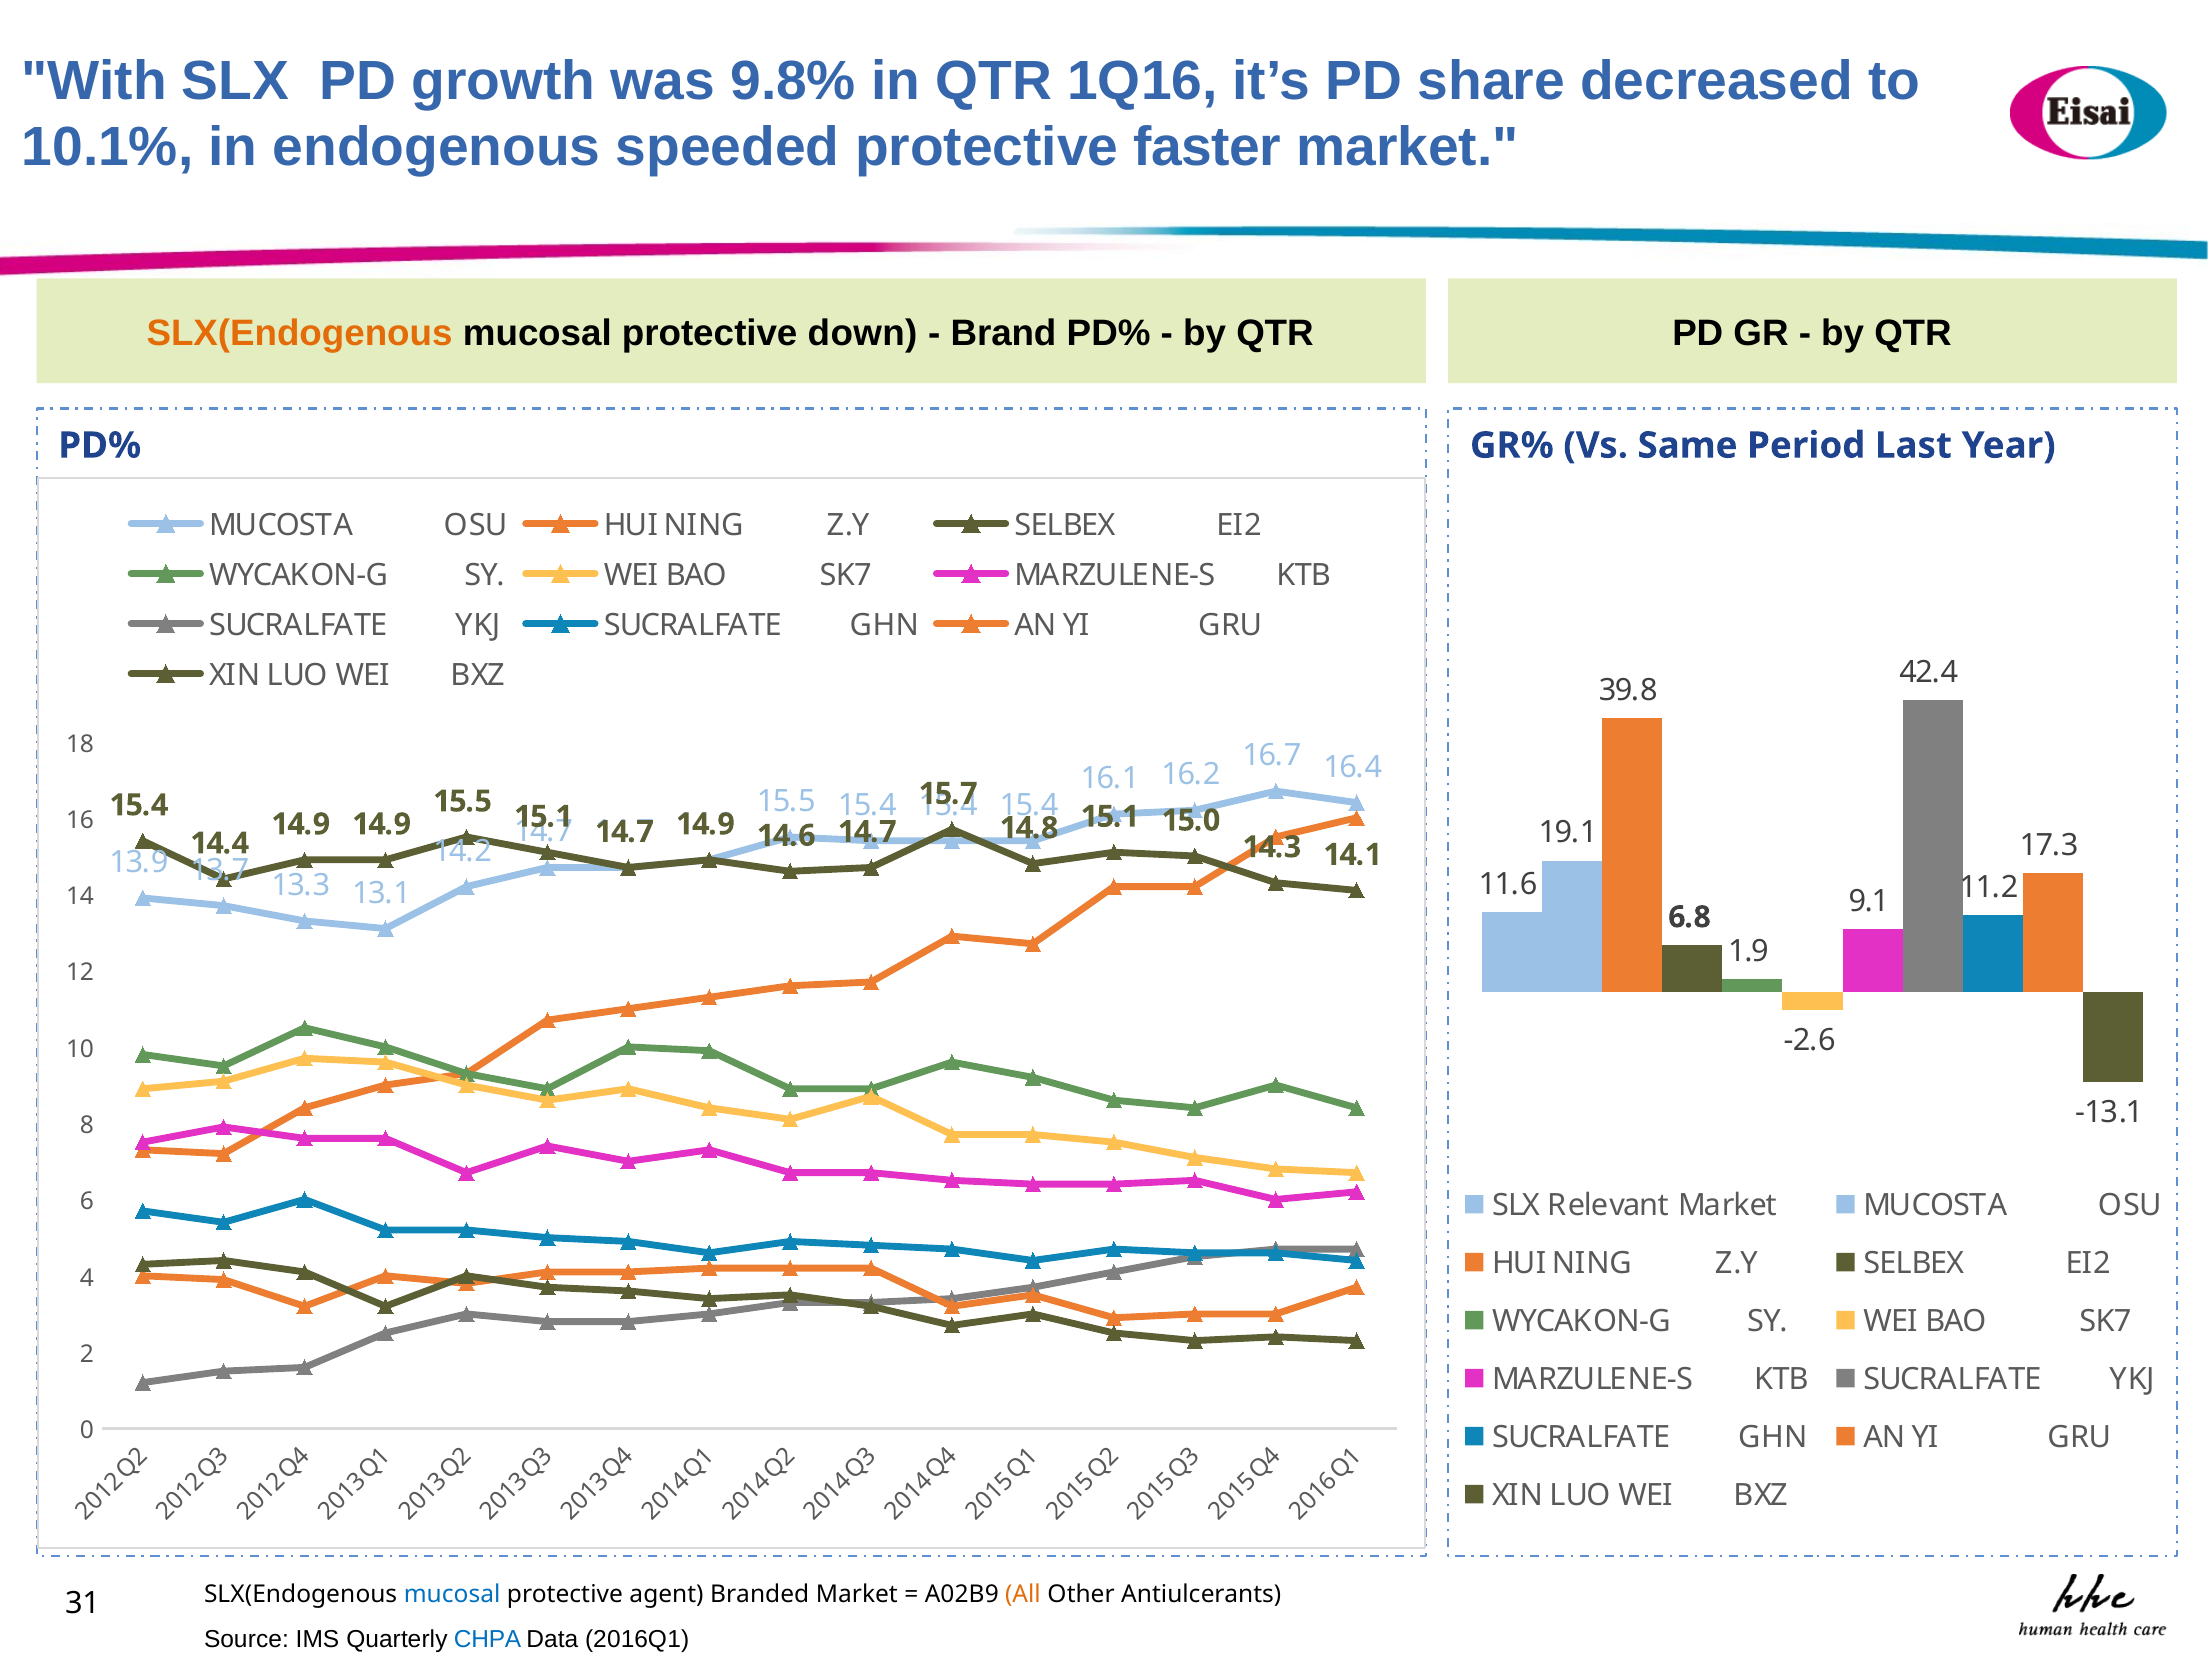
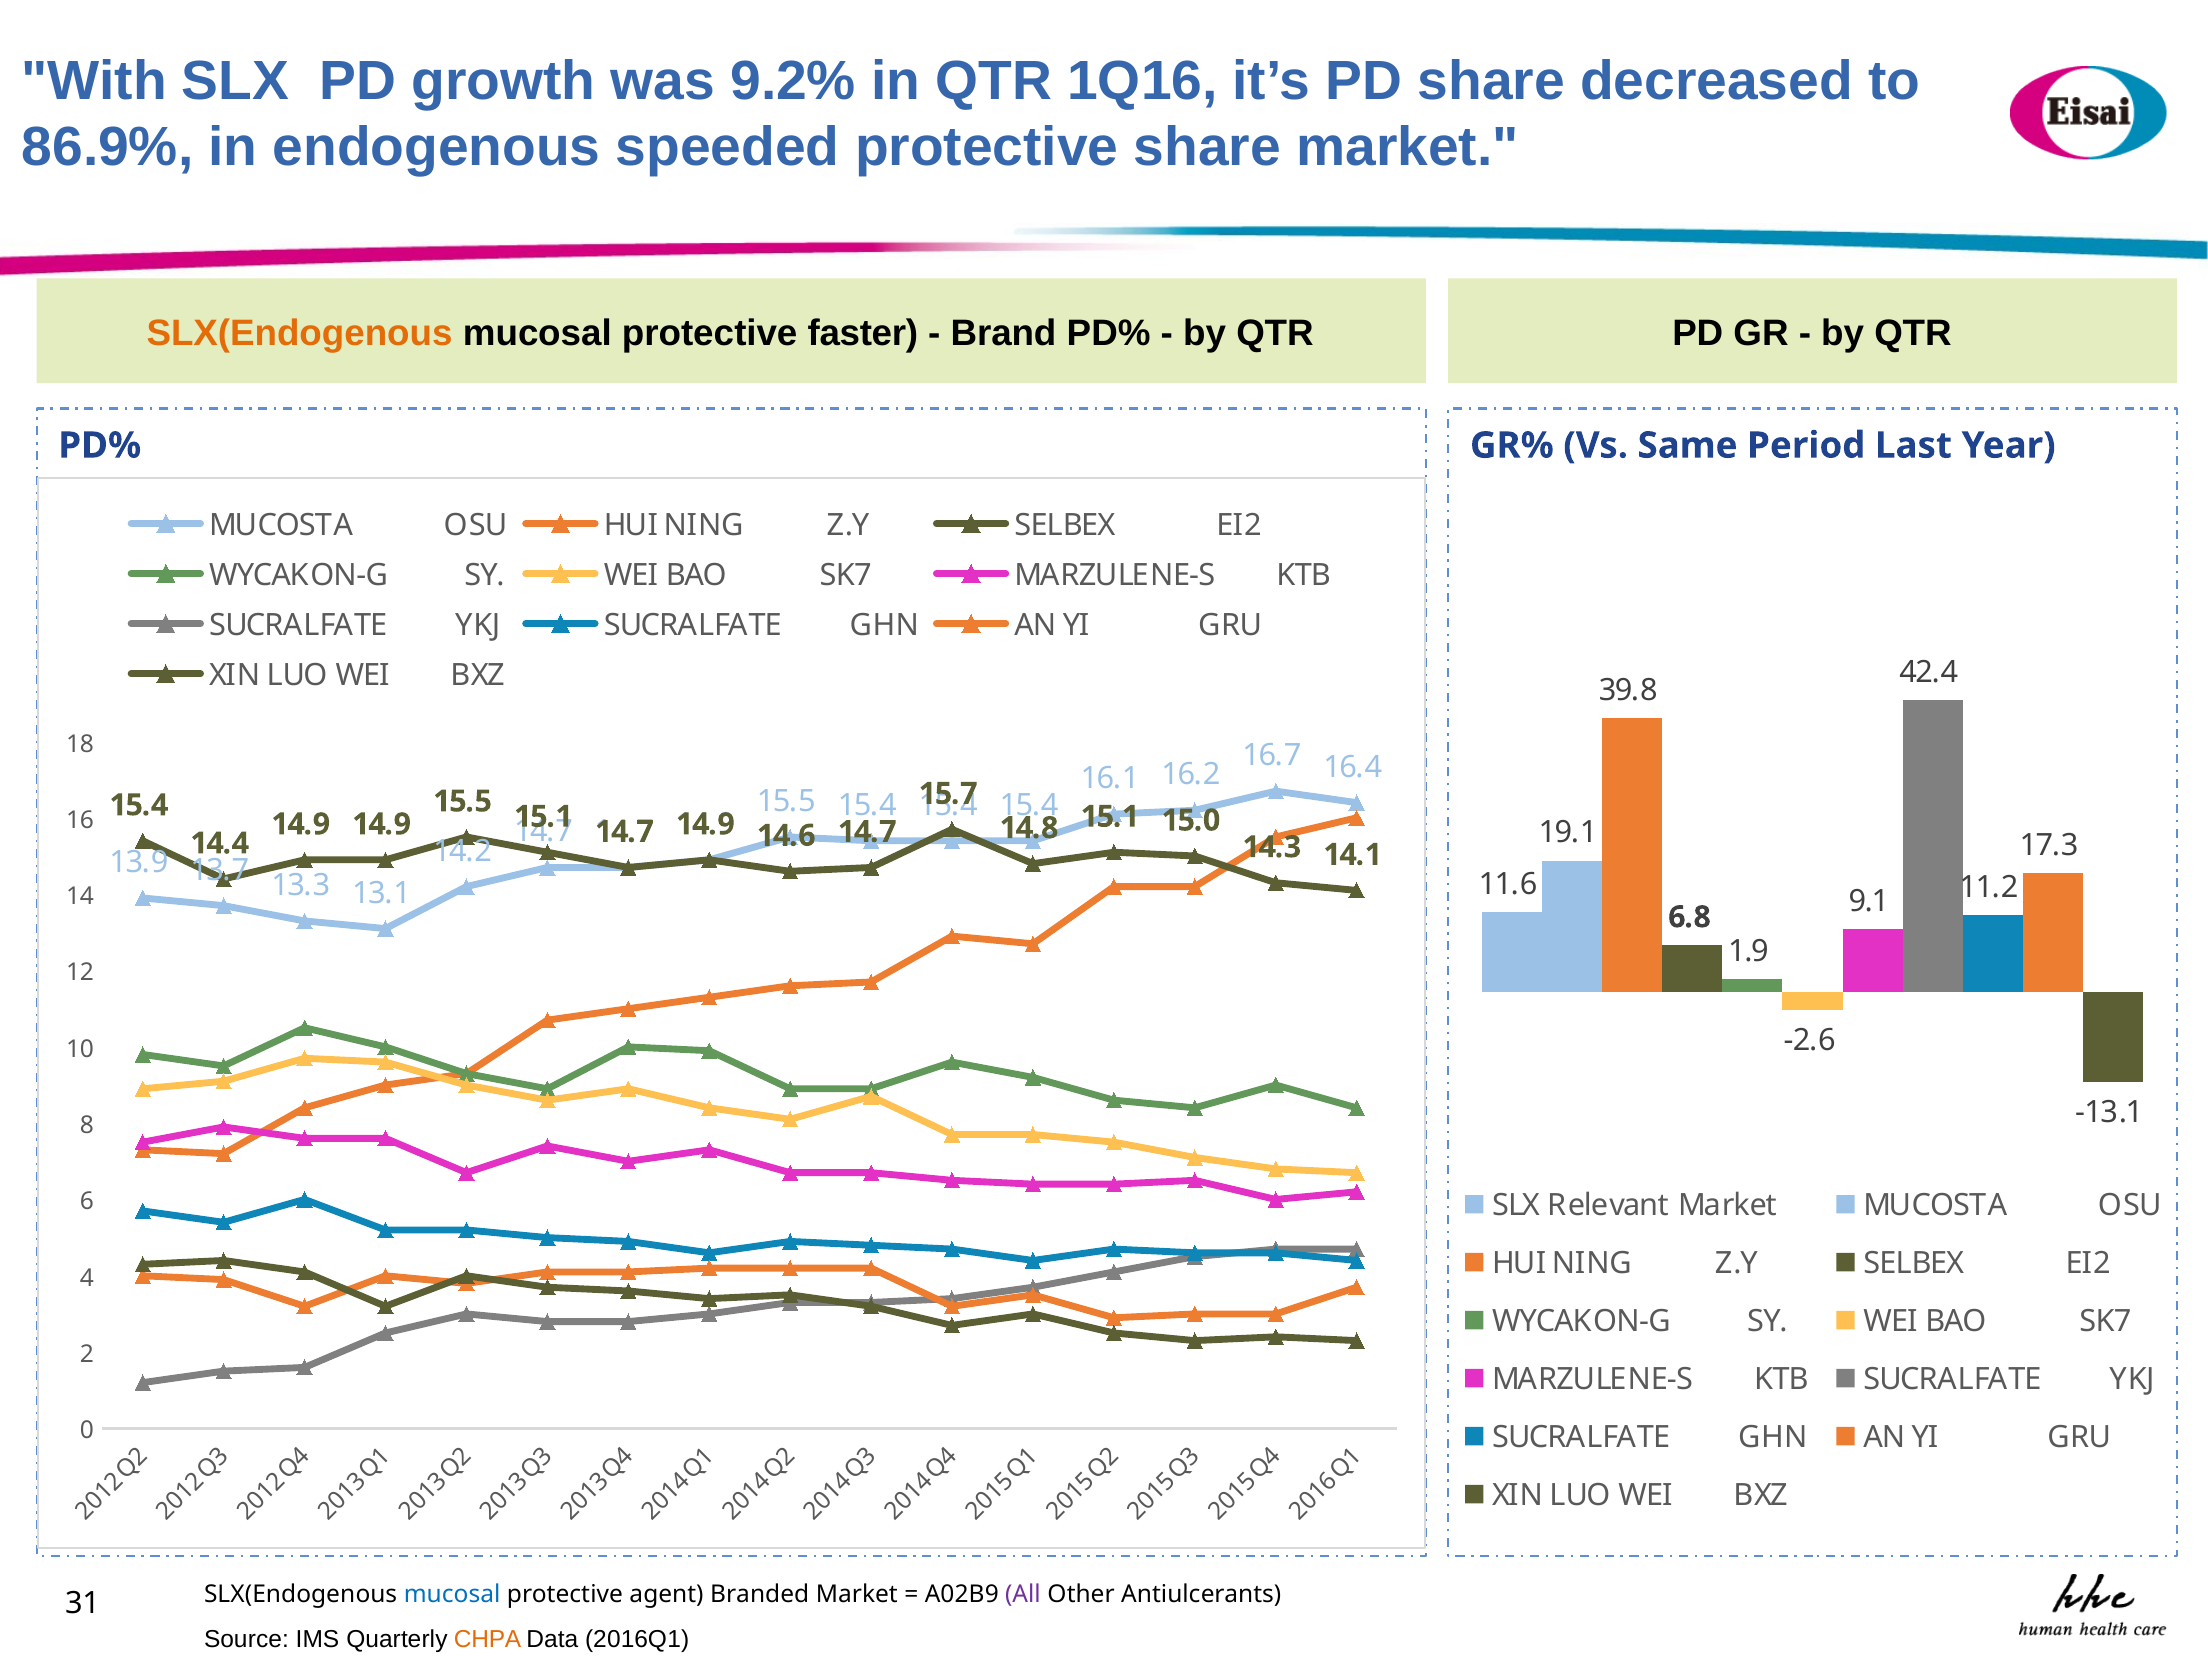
9.8%: 9.8% -> 9.2% (793, 81)
10.1%: 10.1% -> 86.9% (108, 147)
protective faster: faster -> share (1207, 147)
down: down -> faster (863, 333)
All colour: orange -> purple (1023, 1594)
CHPA colour: blue -> orange (488, 1640)
